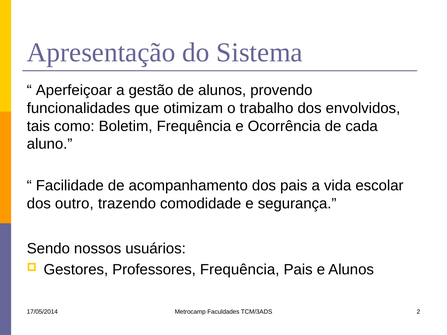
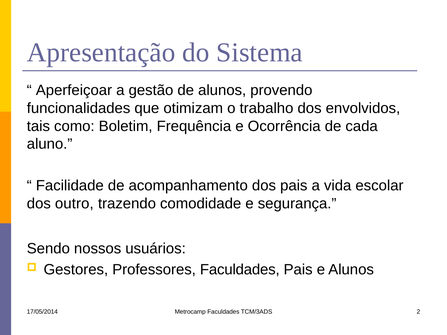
Professores Frequência: Frequência -> Faculdades (240, 270)
